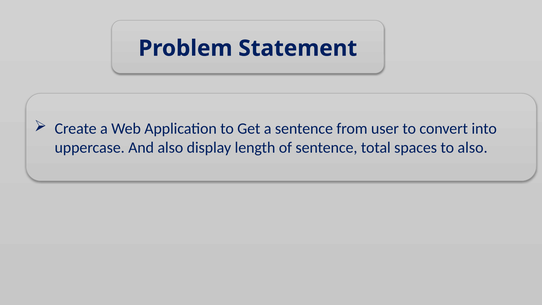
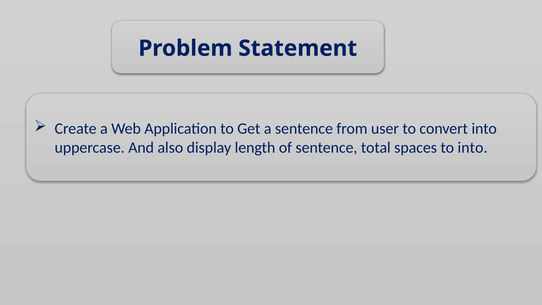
to also: also -> into (473, 148)
